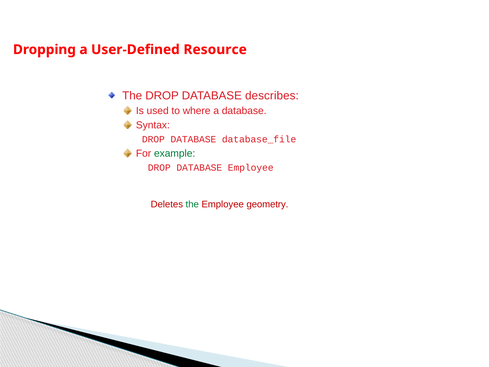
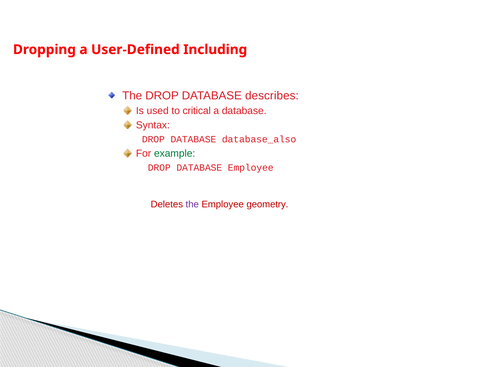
Resource: Resource -> Including (215, 50)
where: where -> critical (197, 111)
database_file: database_file -> database_also (259, 139)
the colour: green -> purple (192, 204)
